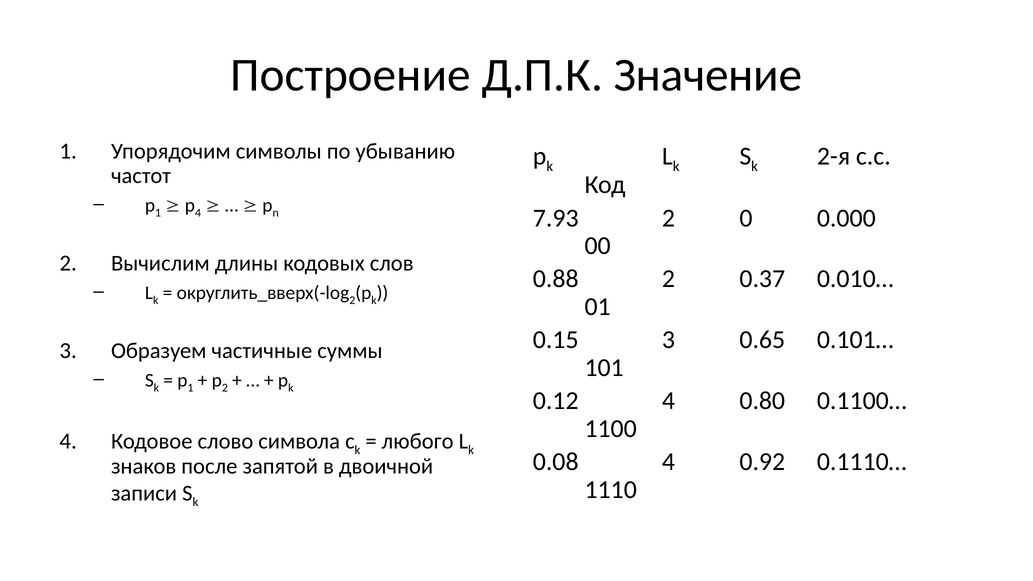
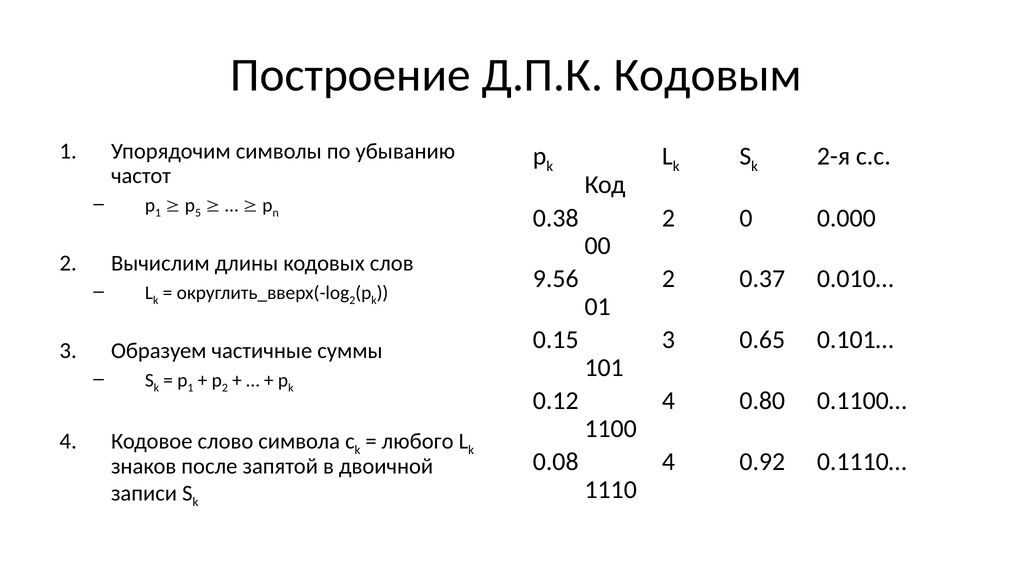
Значение: Значение -> Кодовым (708, 75)
4: 4 -> 5 (198, 213)
7.93: 7.93 -> 0.38 (556, 218)
0.88: 0.88 -> 9.56 (556, 279)
